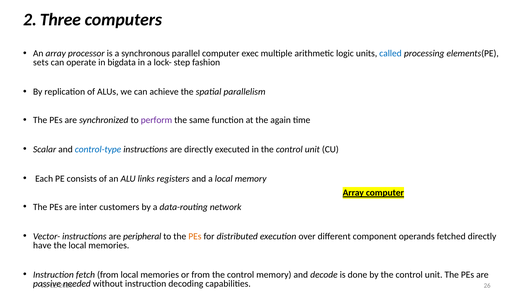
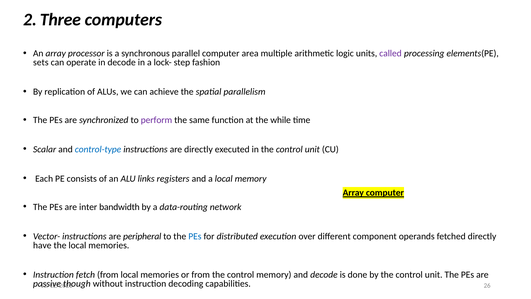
exec: exec -> area (250, 53)
called colour: blue -> purple (390, 53)
in bigdata: bigdata -> decode (122, 62)
again: again -> while (281, 120)
customers: customers -> bandwidth (119, 207)
PEs colour: orange -> blue (195, 236)
needed: needed -> though (77, 284)
